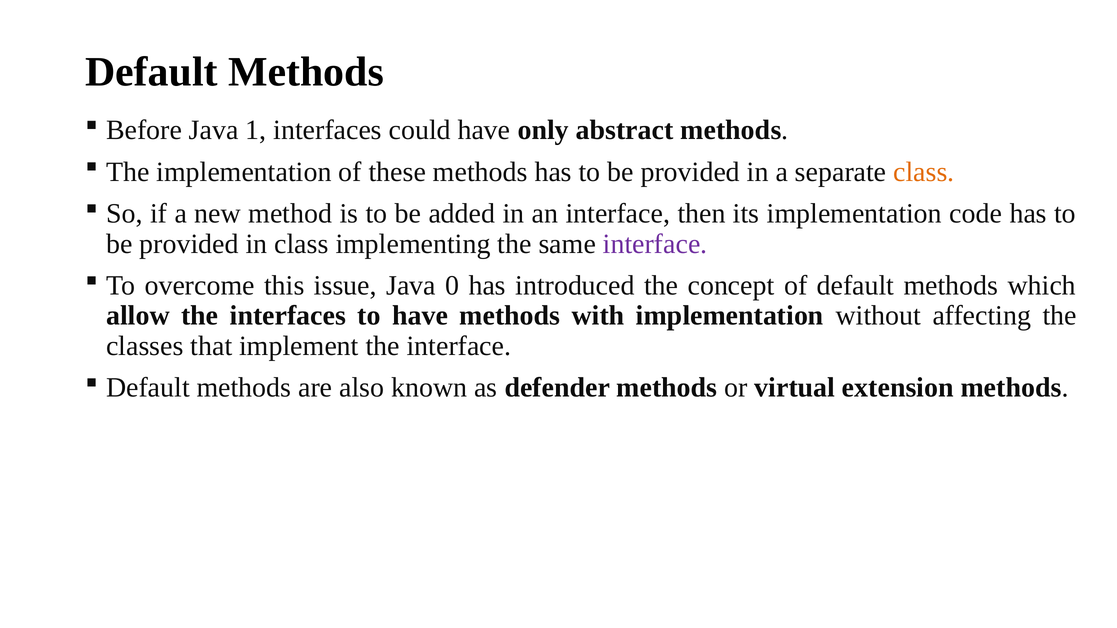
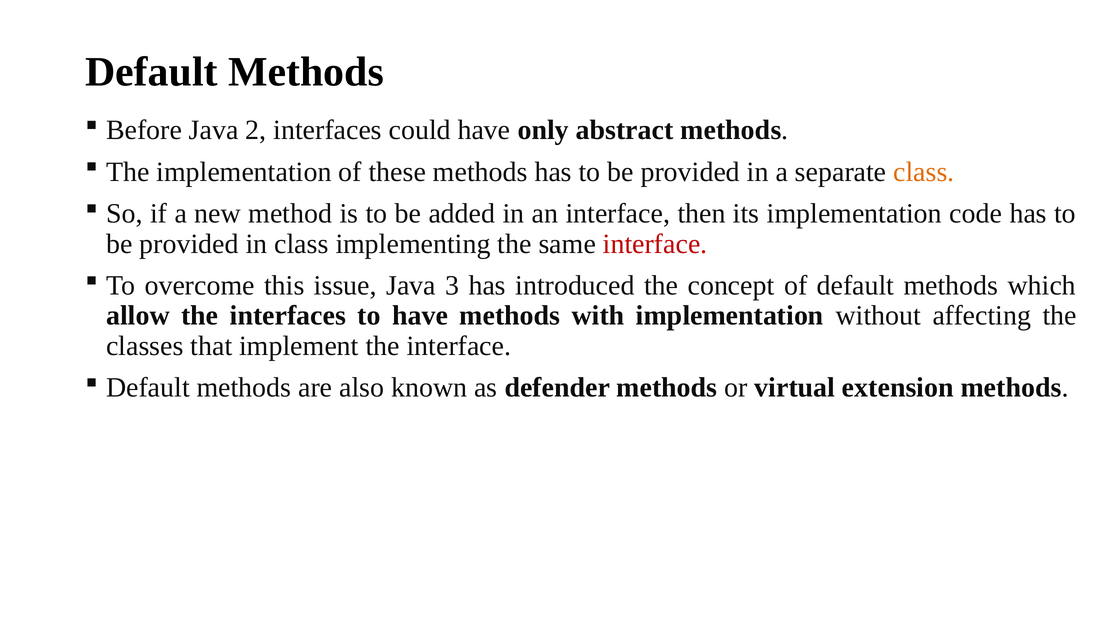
1: 1 -> 2 (256, 130)
interface colour: purple -> red (655, 244)
0: 0 -> 3 (452, 286)
